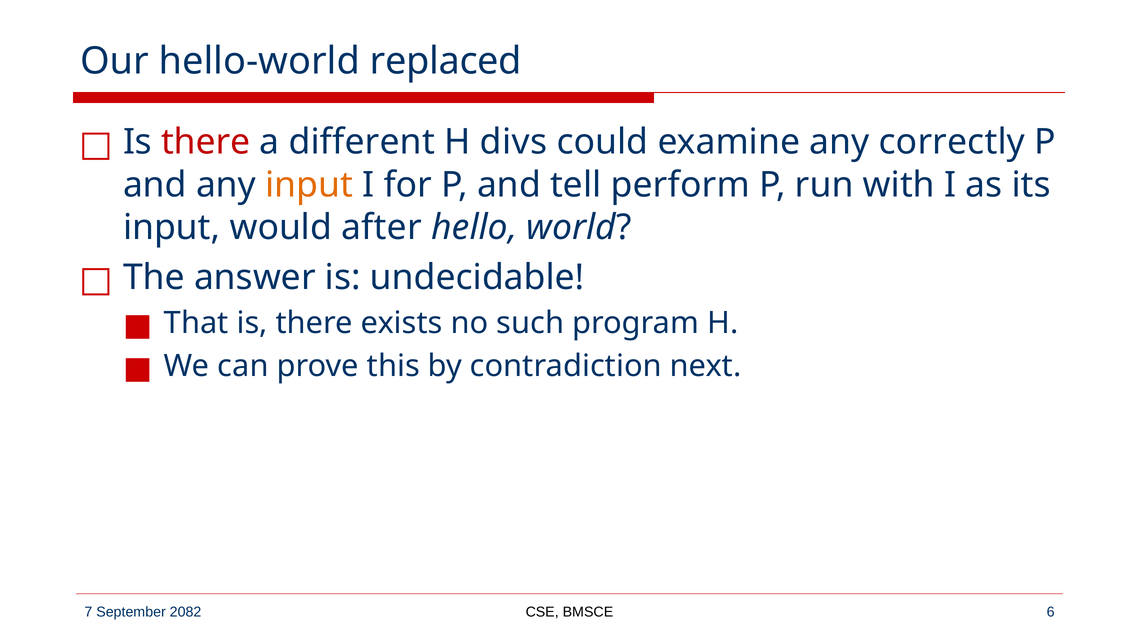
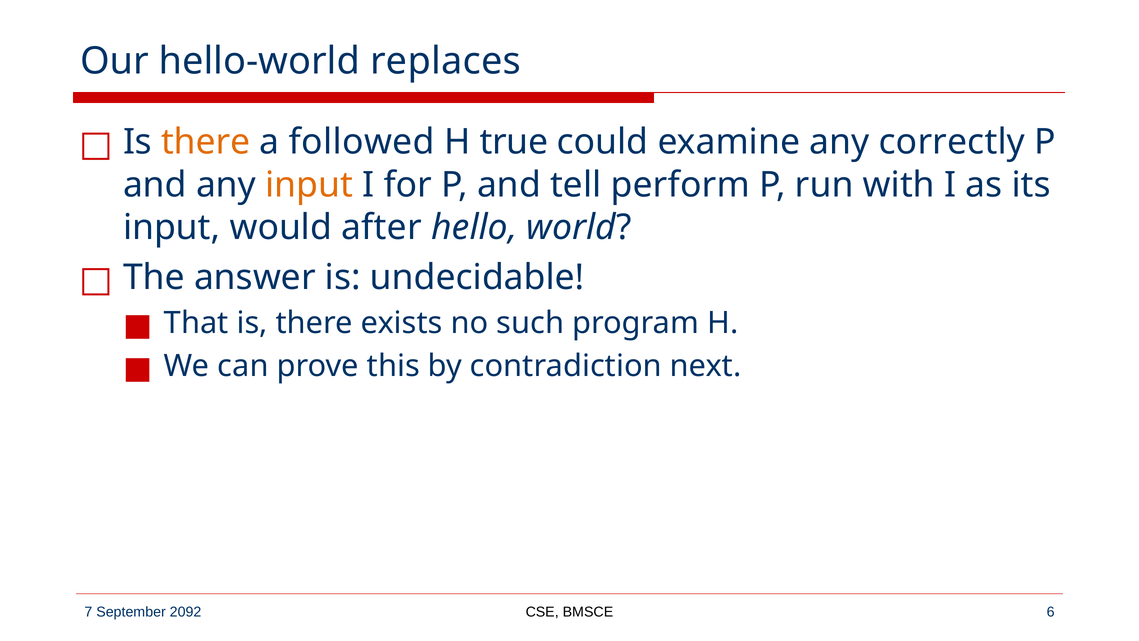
replaced: replaced -> replaces (446, 61)
there colour: red -> orange (206, 142)
different: different -> followed (362, 142)
divs: divs -> true (514, 142)
2082: 2082 -> 2092 (186, 612)
